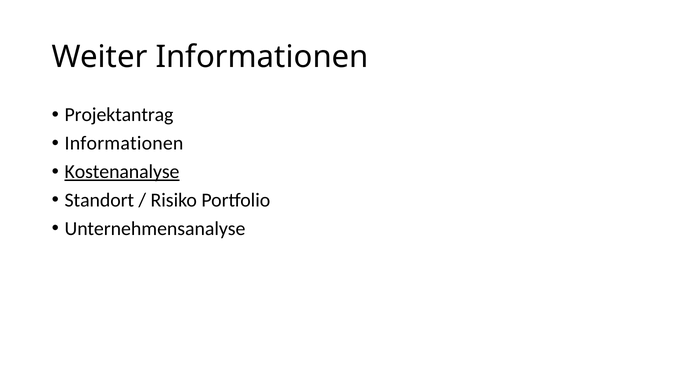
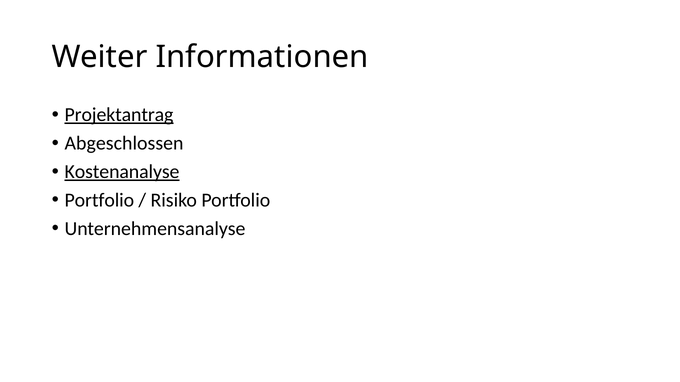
Projektantrag underline: none -> present (119, 115)
Informationen: Informationen -> Abgeschlossen (124, 143)
Standort: Standort -> Portfolio (99, 201)
